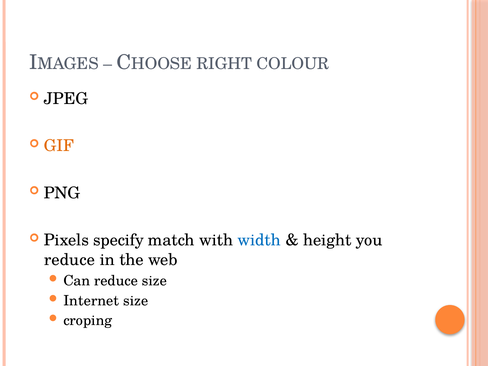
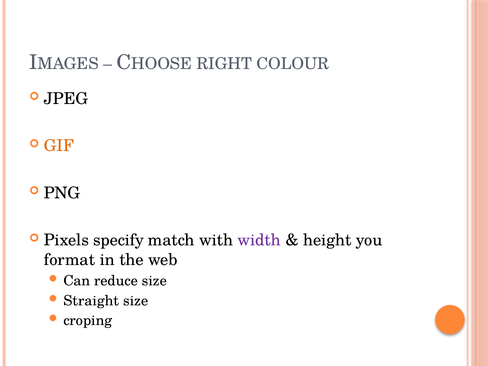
width colour: blue -> purple (259, 240)
reduce: reduce -> format (69, 260)
Internet: Internet -> Straight (91, 301)
